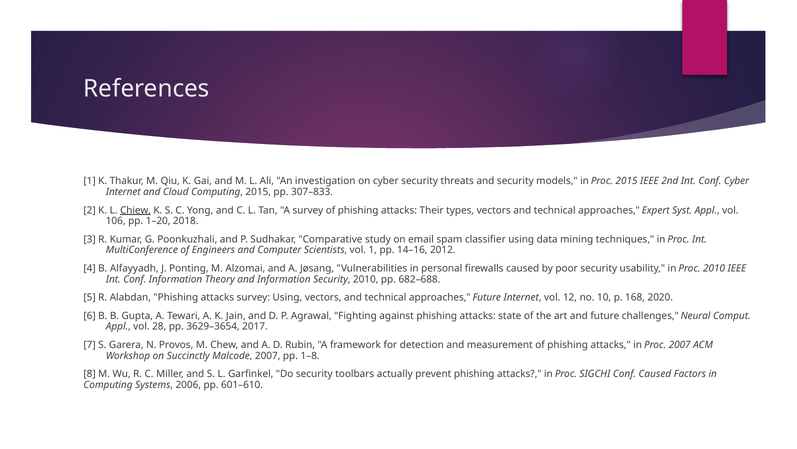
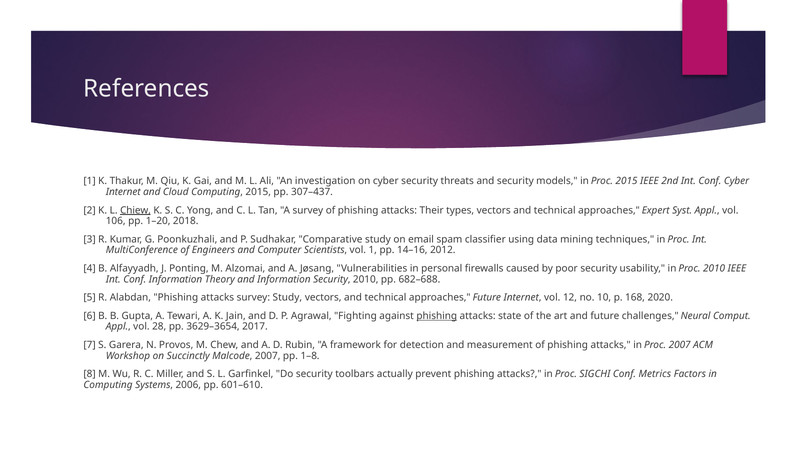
307–833: 307–833 -> 307–437 (312, 192)
survey Using: Using -> Study (287, 297)
phishing underline: none -> present (437, 315)
Conf Caused: Caused -> Metrics (655, 373)
